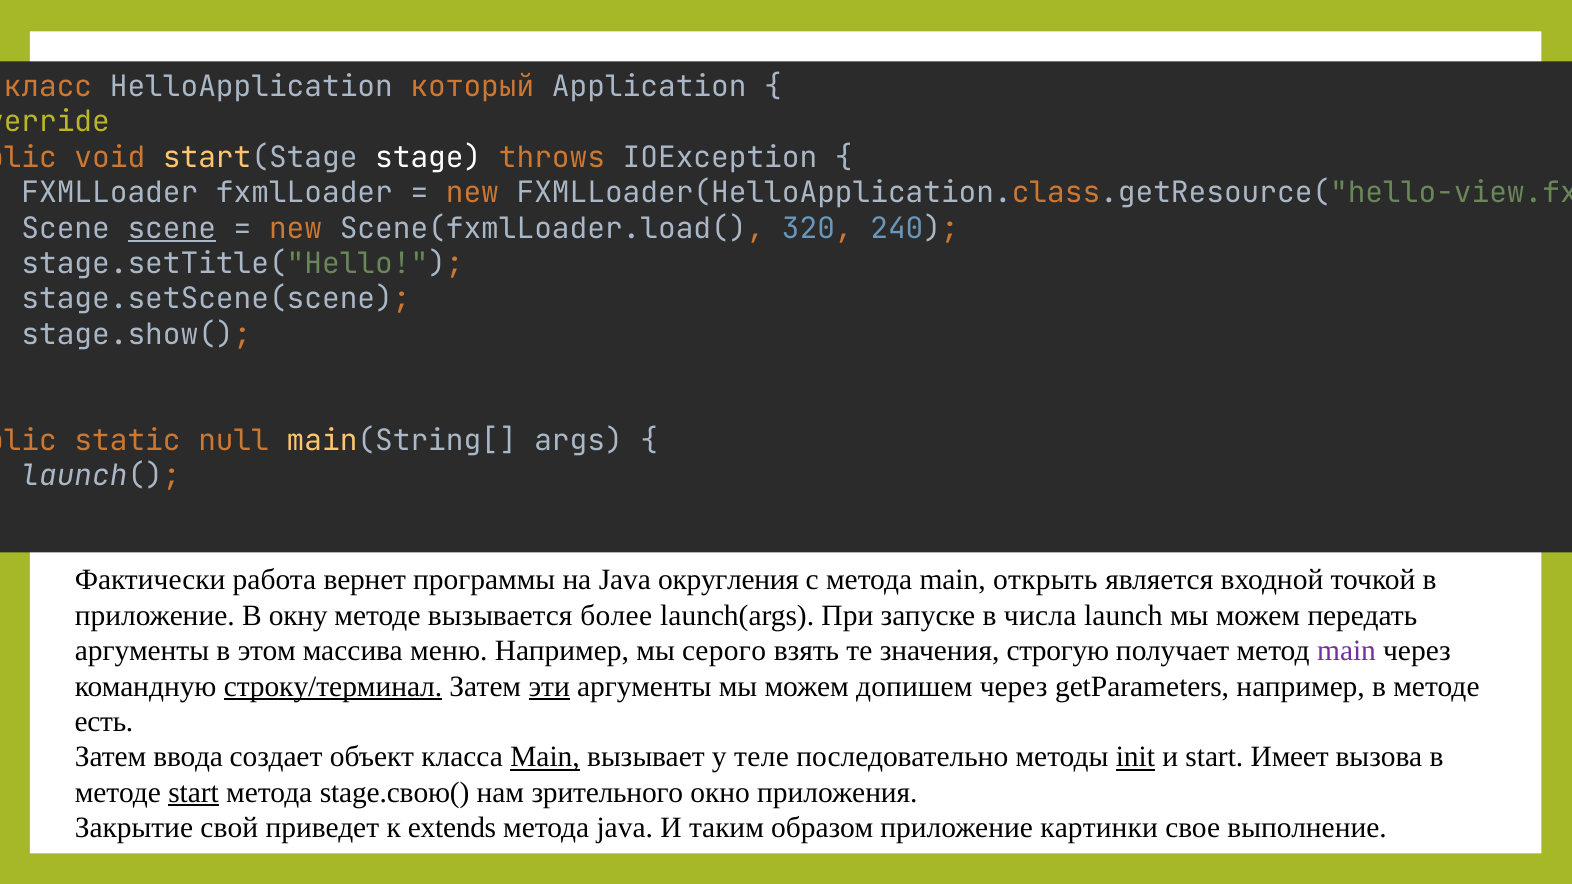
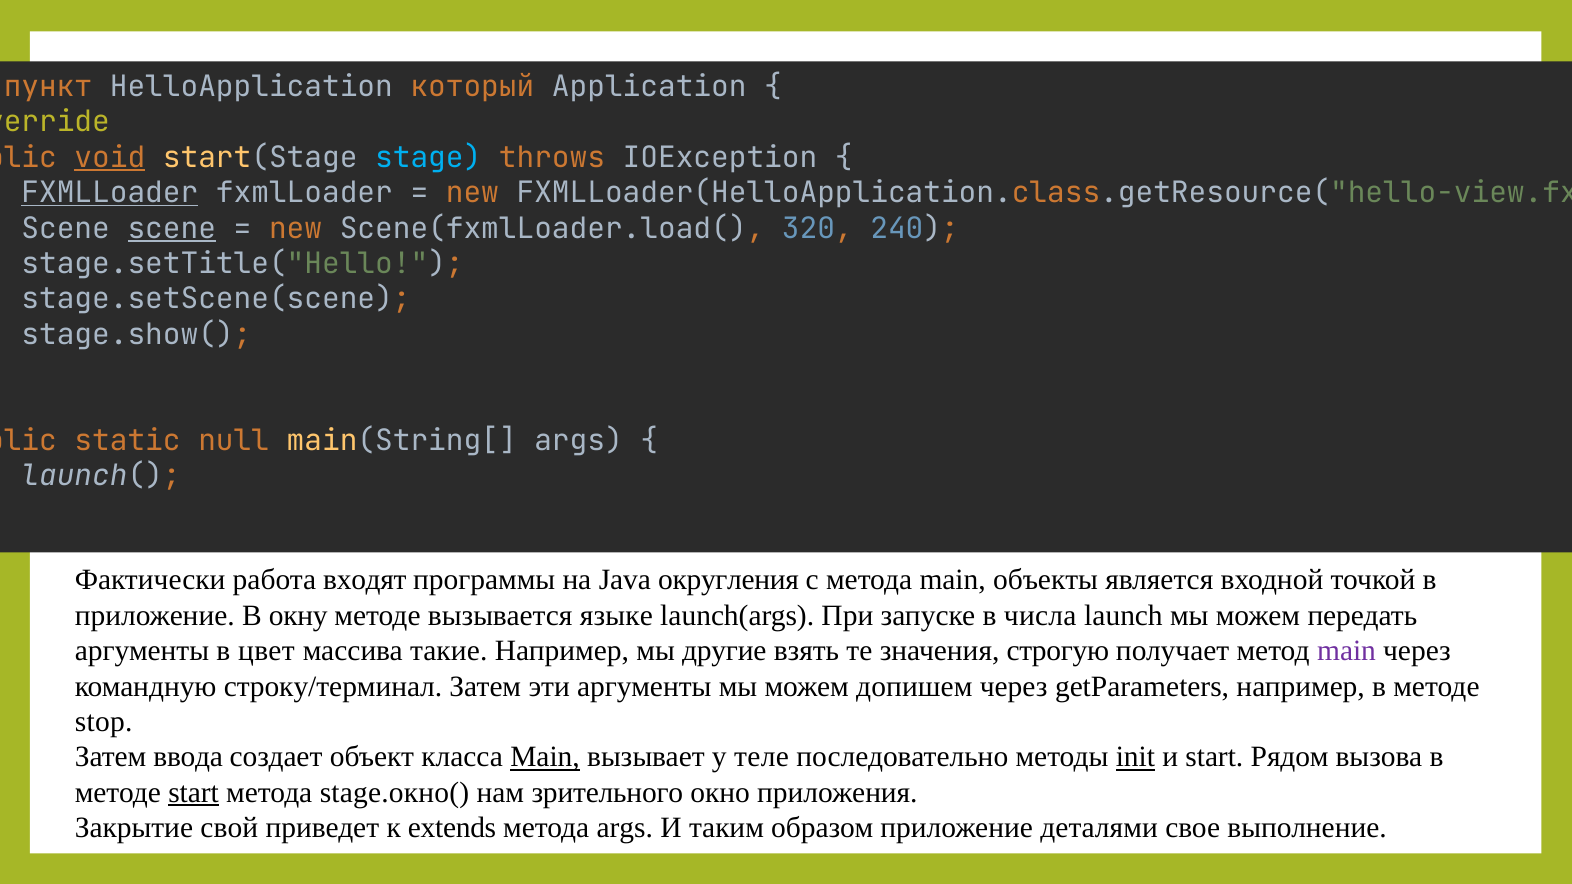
класс: класс -> пункт (48, 87)
void underline: none -> present (110, 158)
stage colour: white -> light blue (428, 158)
FXMLLoader underline: none -> present (110, 193)
вернет: вернет -> входят (365, 580)
открыть: открыть -> объекты (1046, 580)
более: более -> языке (616, 616)
этом: этом -> цвет (266, 651)
меню: меню -> такие (449, 651)
серого: серого -> другие (724, 651)
строку/терминал underline: present -> none (333, 687)
эти underline: present -> none (549, 687)
есть: есть -> stop (104, 722)
Имеет: Имеет -> Рядом (1290, 757)
stage.свою(: stage.свою( -> stage.окно( (394, 793)
метода java: java -> args (625, 828)
картинки: картинки -> деталями (1099, 828)
